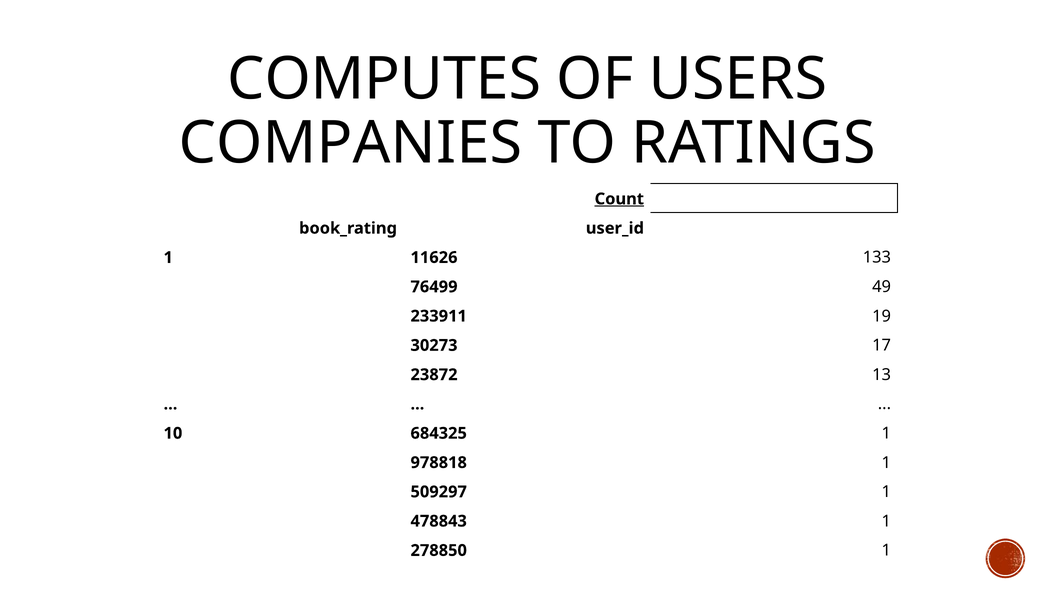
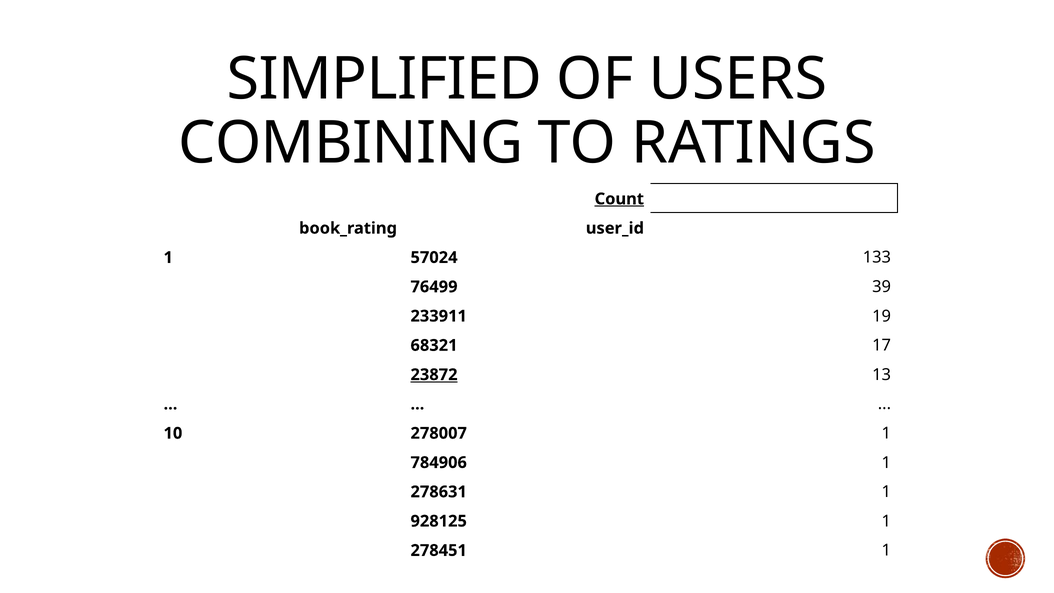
COMPUTES: COMPUTES -> SIMPLIFIED (384, 79)
COMPANIES: COMPANIES -> COMBINING (351, 143)
11626: 11626 -> 57024 (434, 257)
49: 49 -> 39 (882, 287)
30273: 30273 -> 68321 (434, 345)
23872 underline: none -> present (434, 375)
684325: 684325 -> 278007 (439, 433)
978818: 978818 -> 784906 (439, 462)
509297: 509297 -> 278631 (439, 492)
478843: 478843 -> 928125 (439, 521)
278850: 278850 -> 278451 (439, 550)
